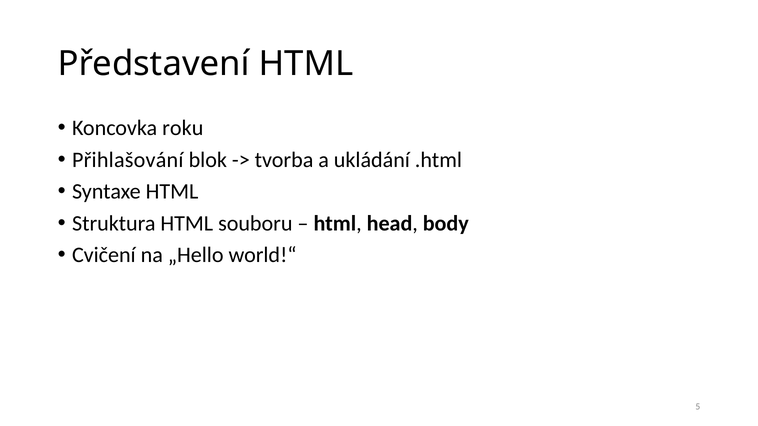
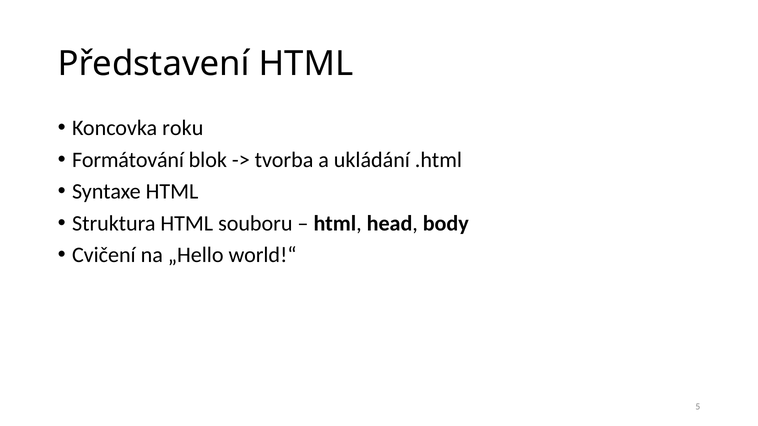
Přihlašování: Přihlašování -> Formátování (128, 160)
